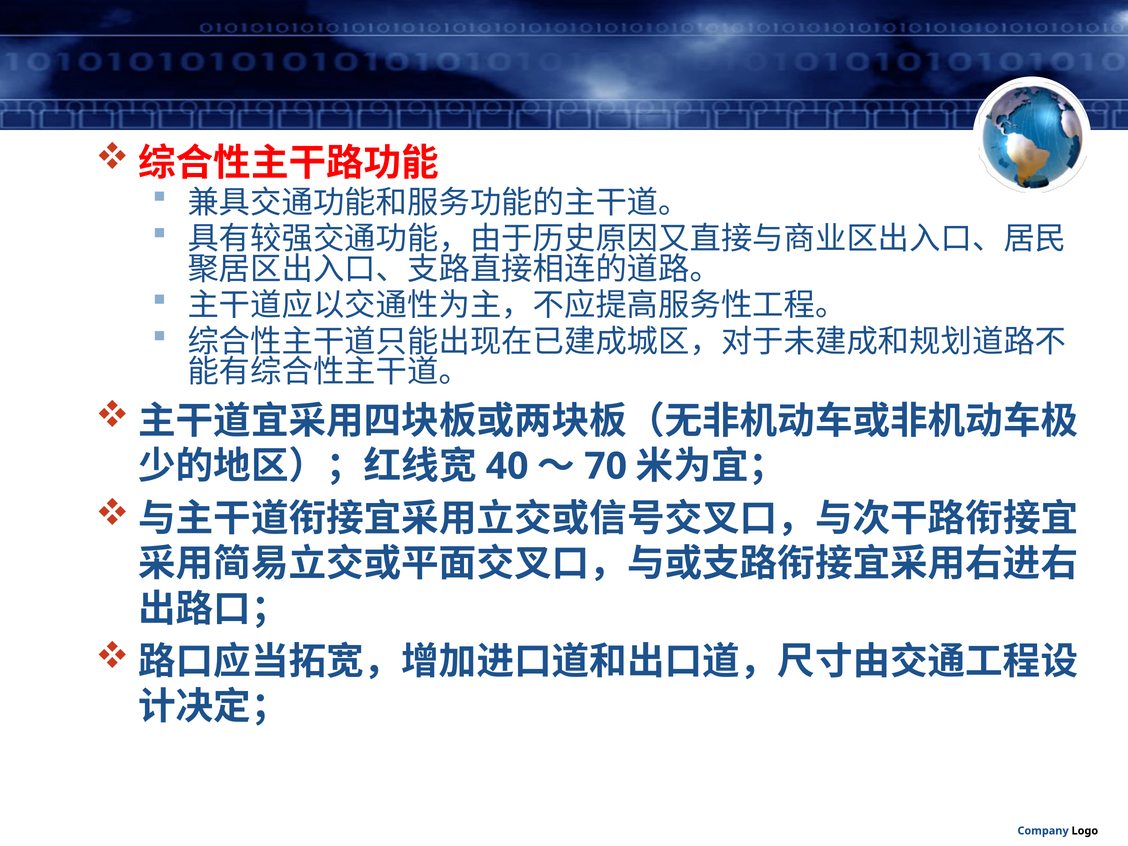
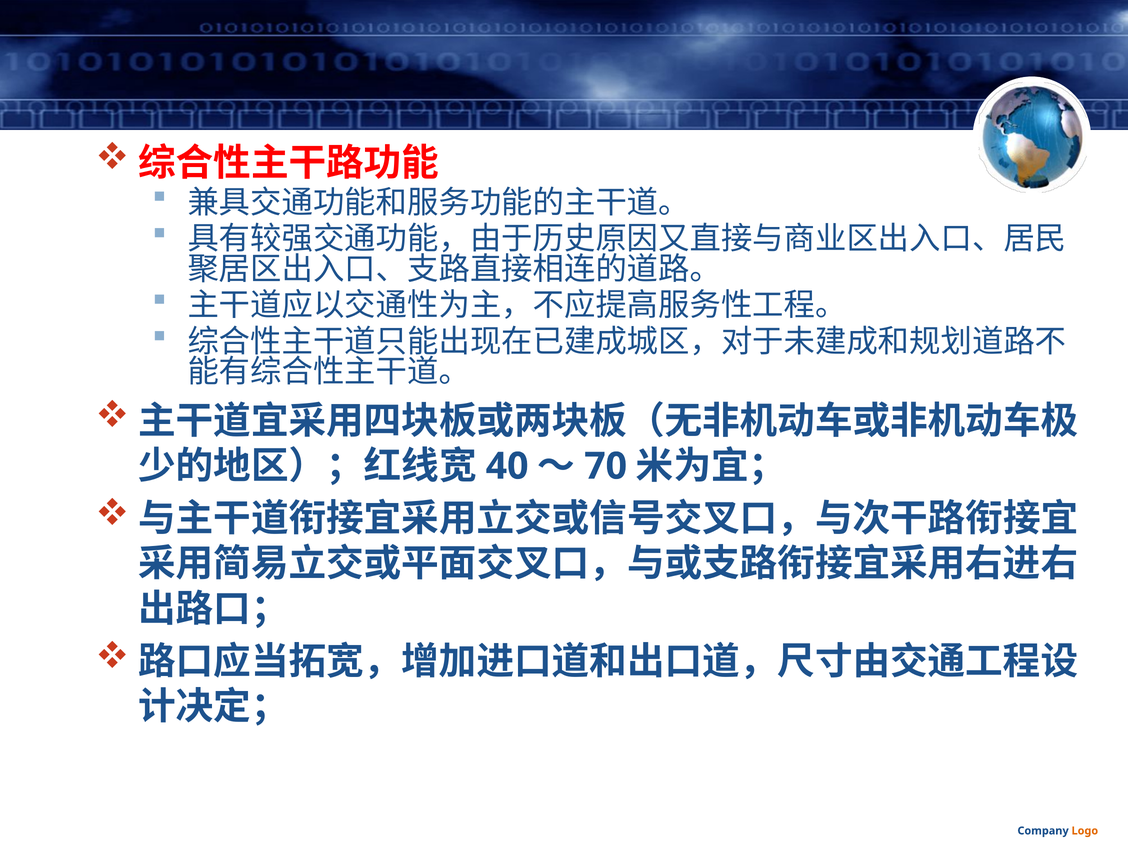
Logo colour: black -> orange (1085, 831)
